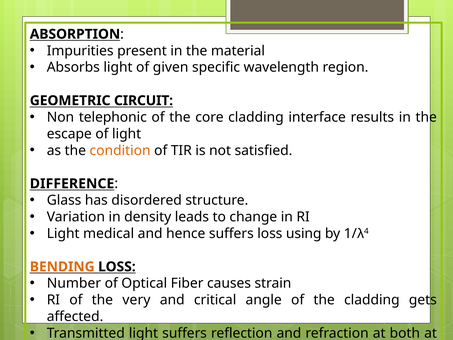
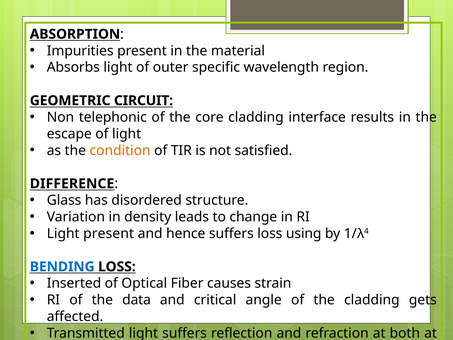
given: given -> outer (171, 67)
Light medical: medical -> present (109, 233)
BENDING colour: orange -> blue (62, 267)
Number: Number -> Inserted (74, 283)
very: very -> data (137, 300)
